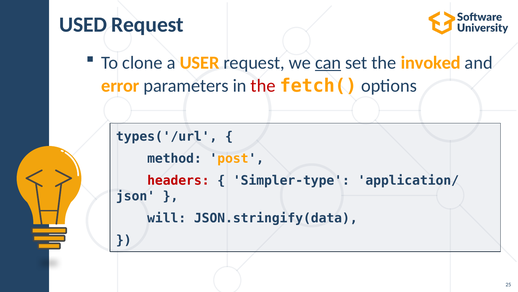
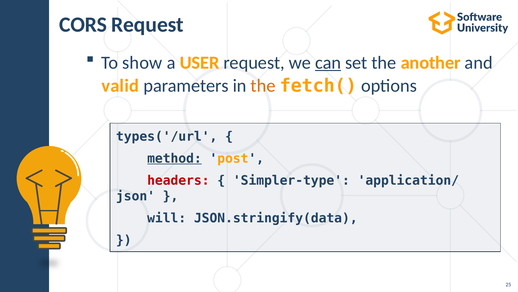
USED: USED -> CORS (83, 25)
clone: clone -> show (142, 63)
invoked: invoked -> another (431, 63)
error: error -> valid (120, 86)
the colour: red -> orange (263, 86)
method underline: none -> present (174, 158)
